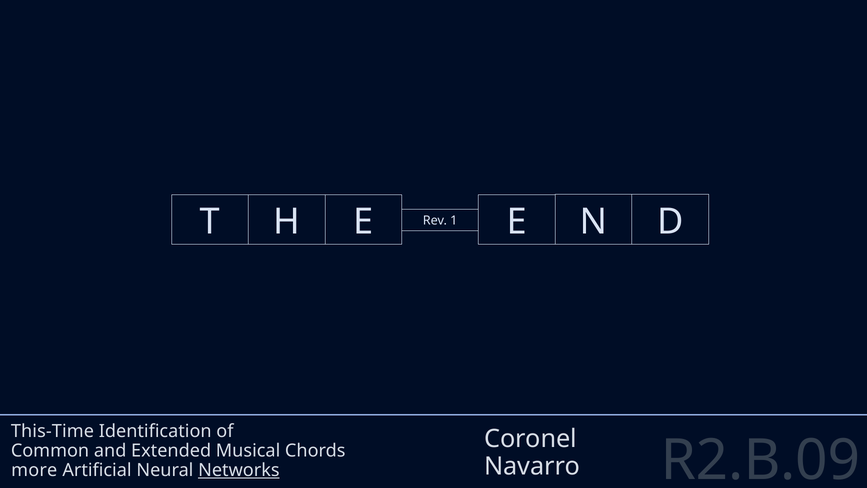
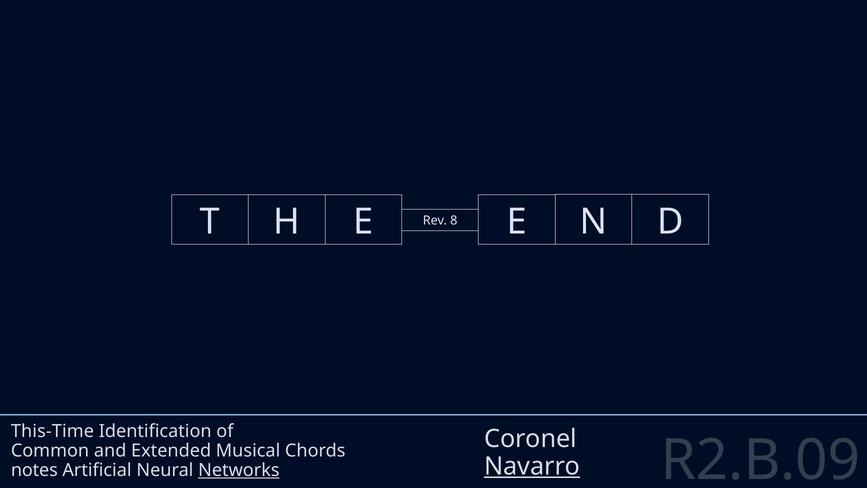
1: 1 -> 8 (454, 221)
Navarro underline: none -> present (532, 466)
more: more -> notes (34, 470)
